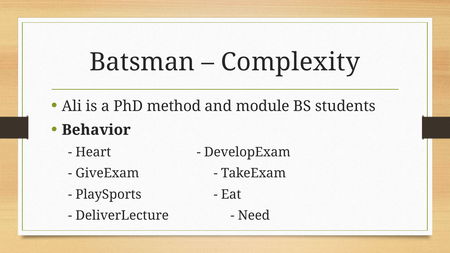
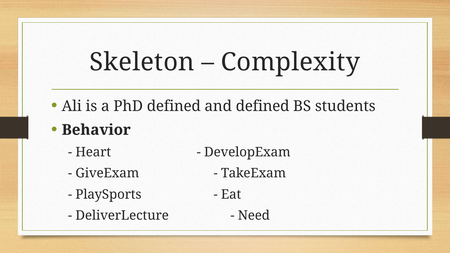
Batsman: Batsman -> Skeleton (142, 62)
PhD method: method -> defined (174, 106)
and module: module -> defined (263, 106)
